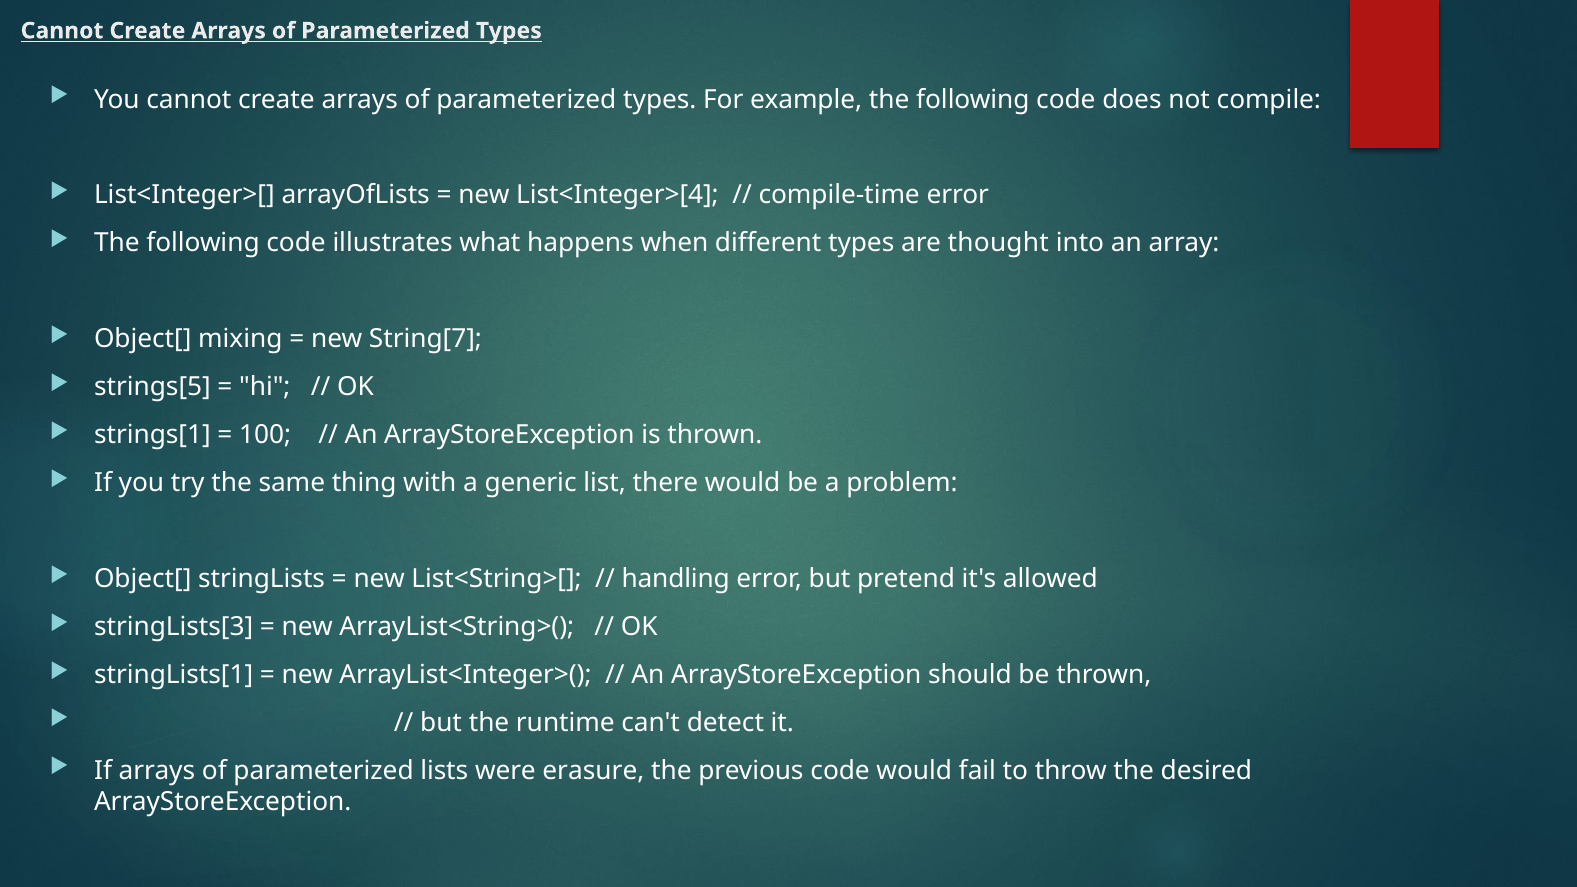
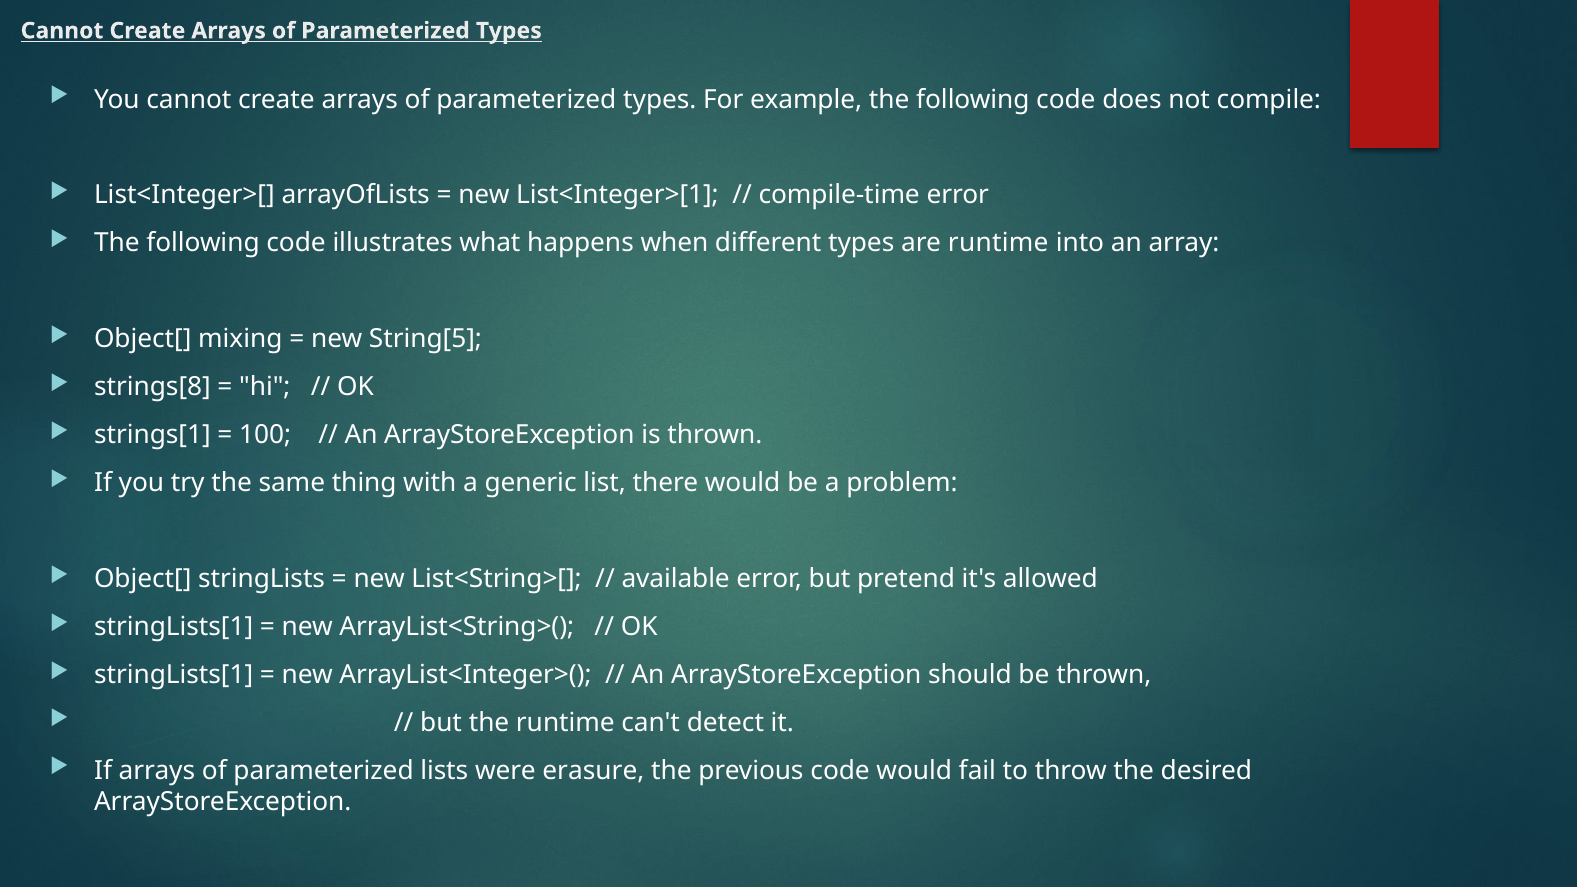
List<Integer>[4: List<Integer>[4 -> List<Integer>[1 (617, 195)
are thought: thought -> runtime (998, 243)
String[7: String[7 -> String[5 (425, 339)
strings[5: strings[5 -> strings[8 (152, 387)
handling: handling -> available (676, 579)
stringLists[3: stringLists[3 -> stringLists[1 (174, 627)
